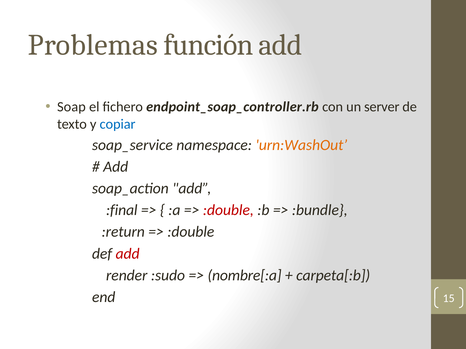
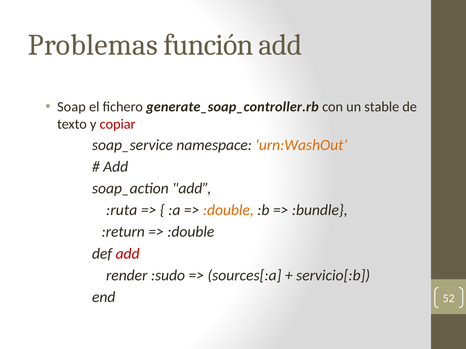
endpoint_soap_controller.rb: endpoint_soap_controller.rb -> generate_soap_controller.rb (232, 107)
server: server -> stable (382, 107)
copiar colour: blue -> red (118, 124)
:final: :final -> :ruta (122, 210)
:double colour: red -> orange (228, 210)
nombre[:a: nombre[:a -> sources[:a (244, 276)
carpeta[:b: carpeta[:b -> servicio[:b (333, 276)
15: 15 -> 52 (449, 299)
